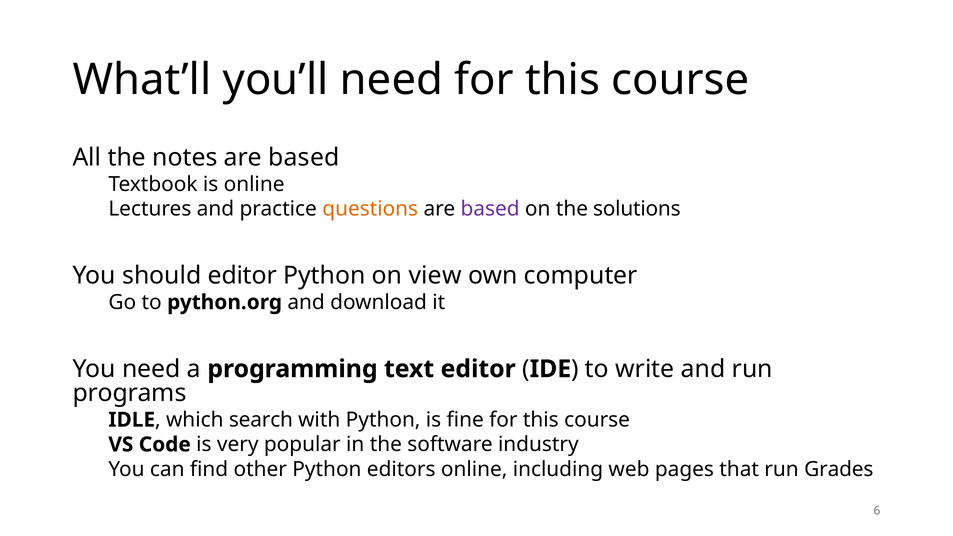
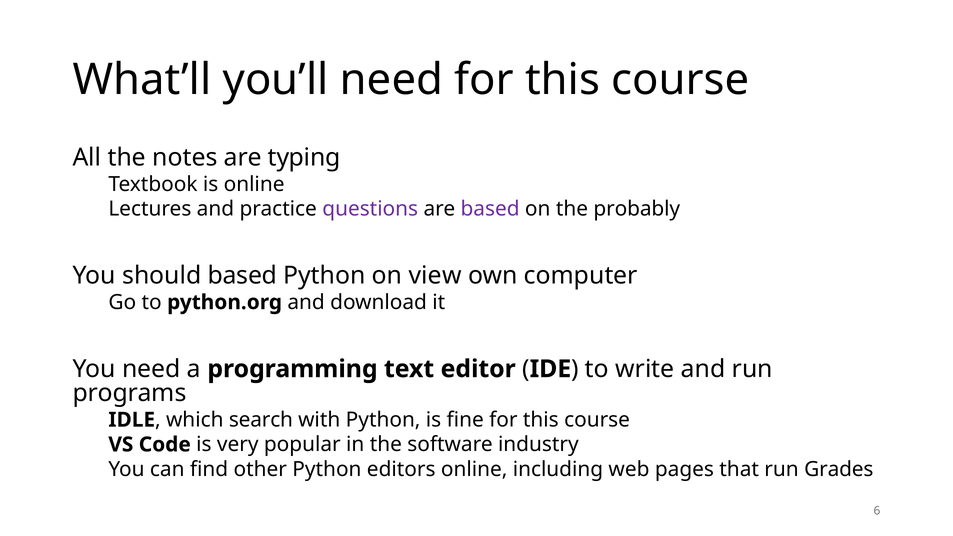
notes are based: based -> typing (304, 157)
questions colour: orange -> purple (370, 209)
solutions: solutions -> probably (637, 209)
should editor: editor -> based (242, 276)
